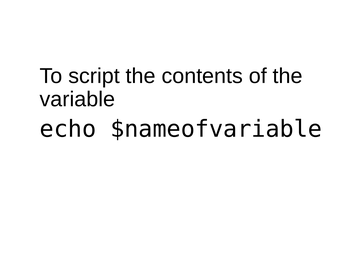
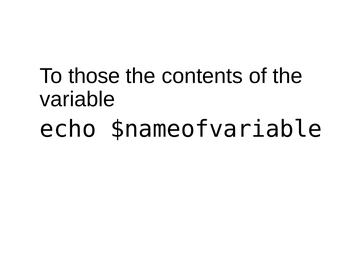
script: script -> those (94, 76)
